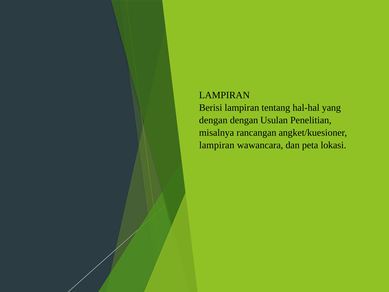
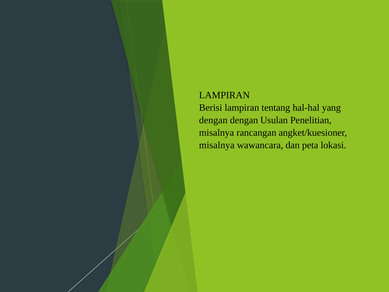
lampiran: lampiran -> misalnya (217, 145)
